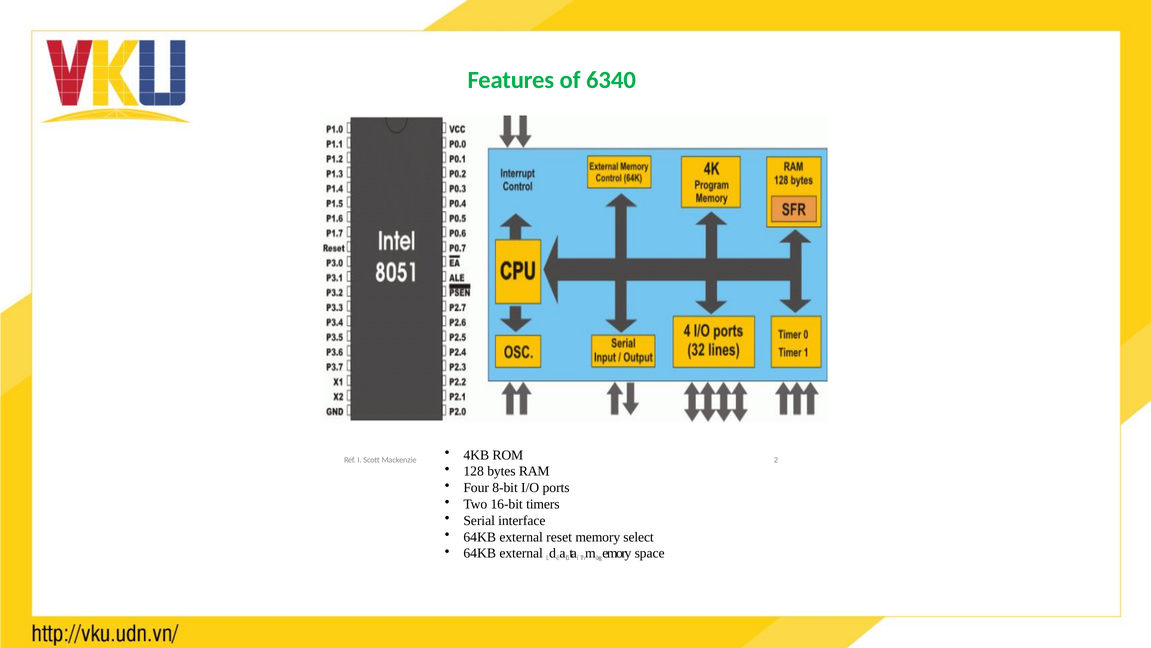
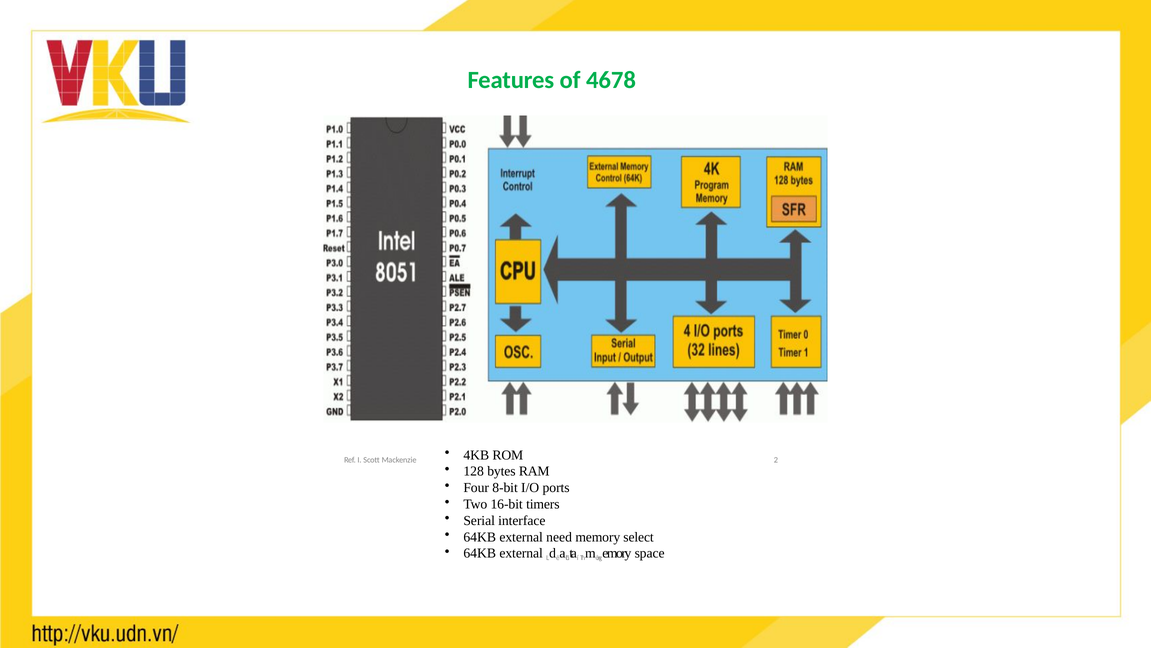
6340: 6340 -> 4678 (611, 80)
reset: reset -> need (559, 537)
